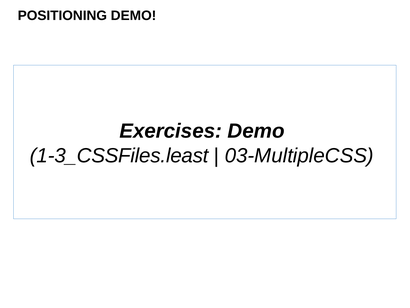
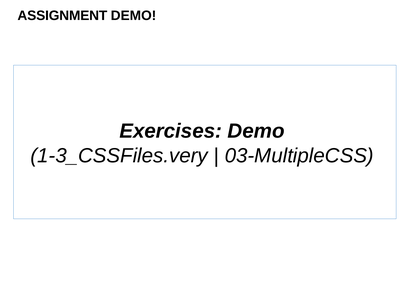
POSITIONING: POSITIONING -> ASSIGNMENT (62, 16)
1-3_CSSFiles.least: 1-3_CSSFiles.least -> 1-3_CSSFiles.very (119, 156)
